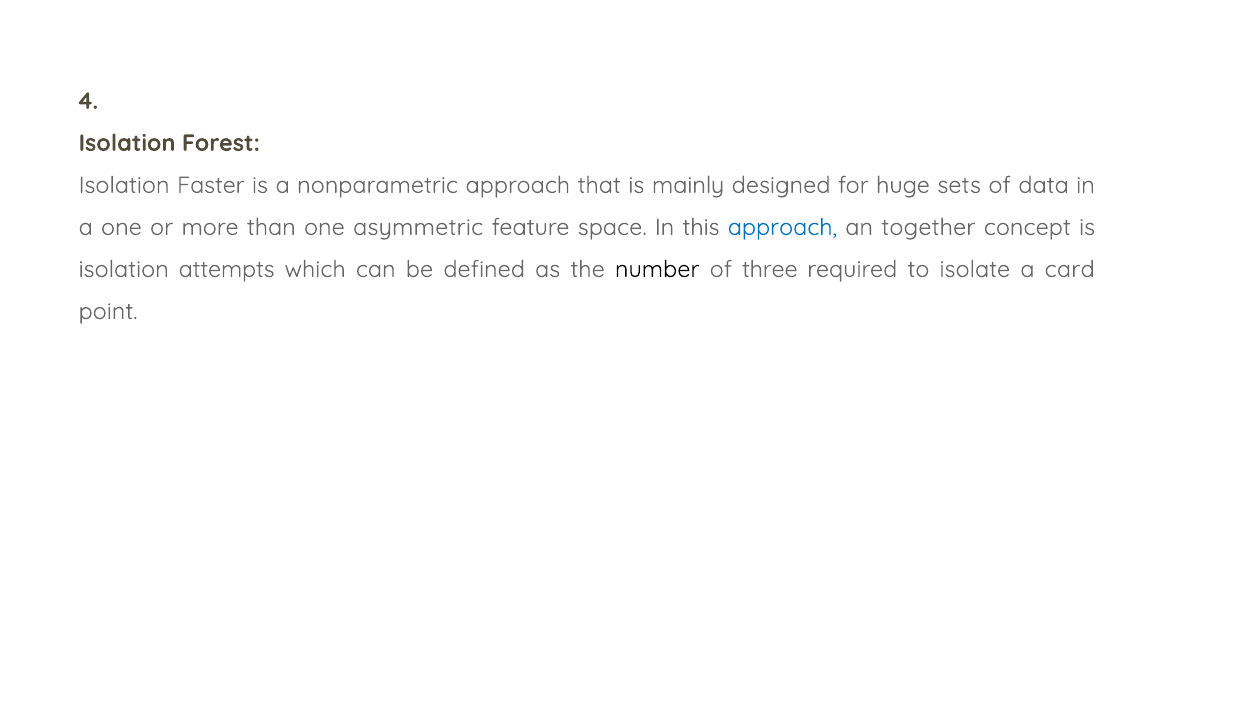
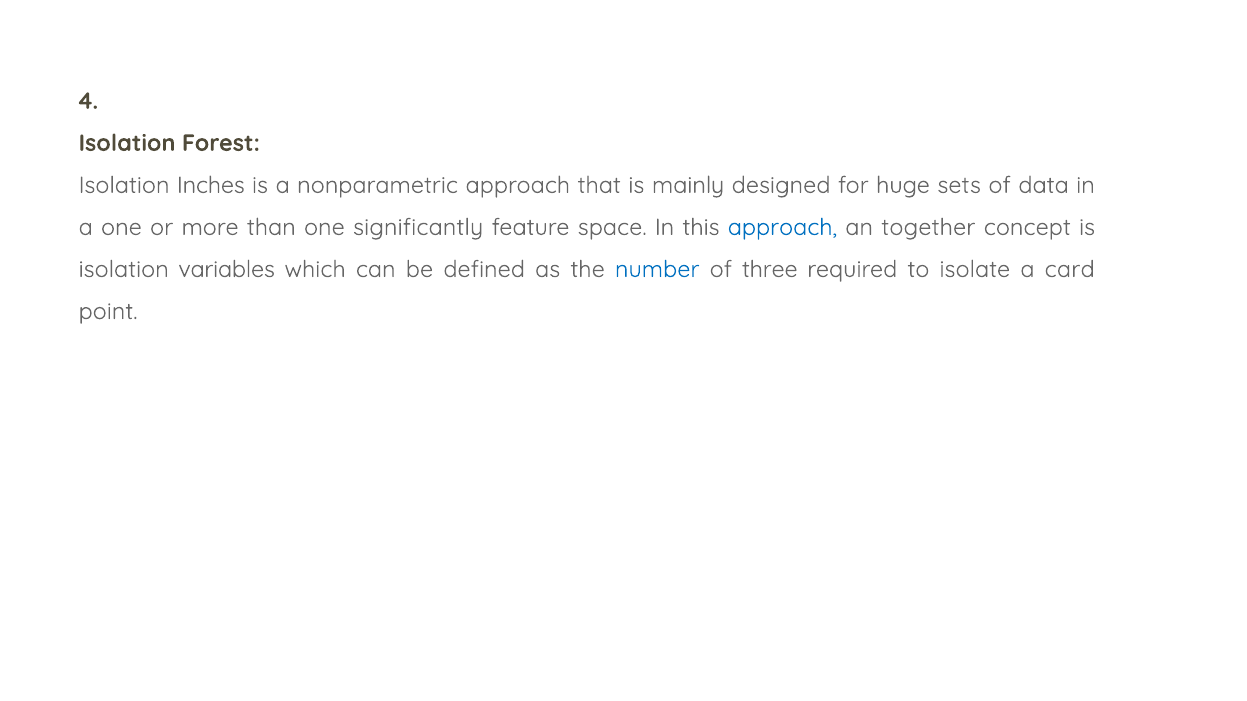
Faster: Faster -> Inches (211, 185)
asymmetric: asymmetric -> significantly (418, 227)
attempts: attempts -> variables (227, 269)
number colour: black -> blue (657, 269)
